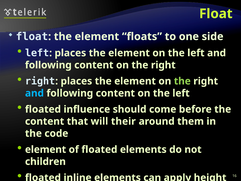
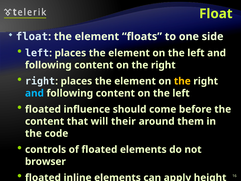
the colour: light green -> yellow (182, 81)
element: element -> controls (46, 149)
children: children -> browser (45, 161)
